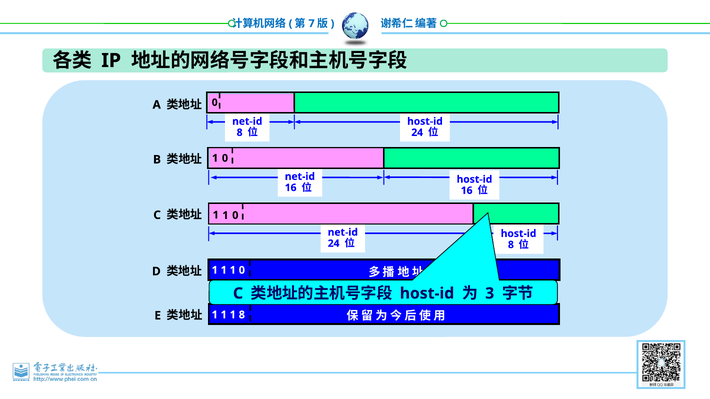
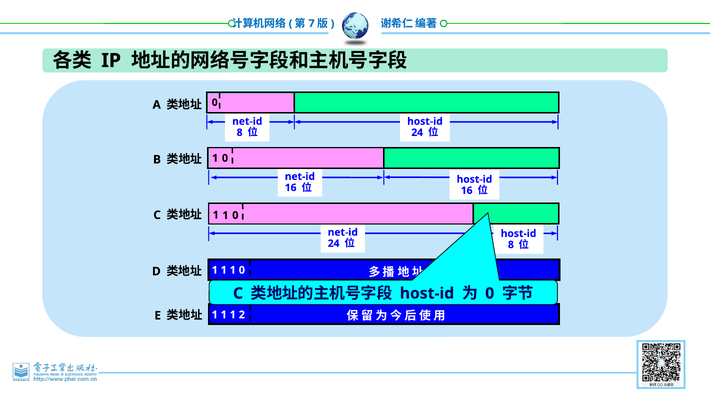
3: 3 -> 0 (490, 294)
1 8: 8 -> 2 (242, 315)
